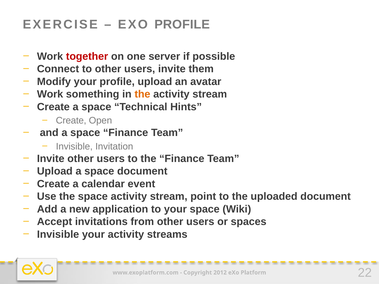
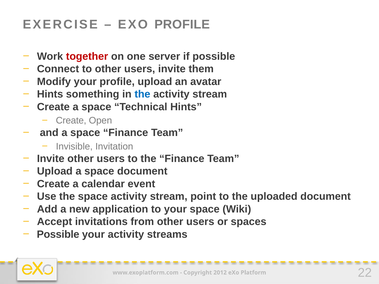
Work: Work -> Hints (50, 94)
the colour: orange -> blue (142, 94)
Invisible: Invisible -> Possible (58, 235)
